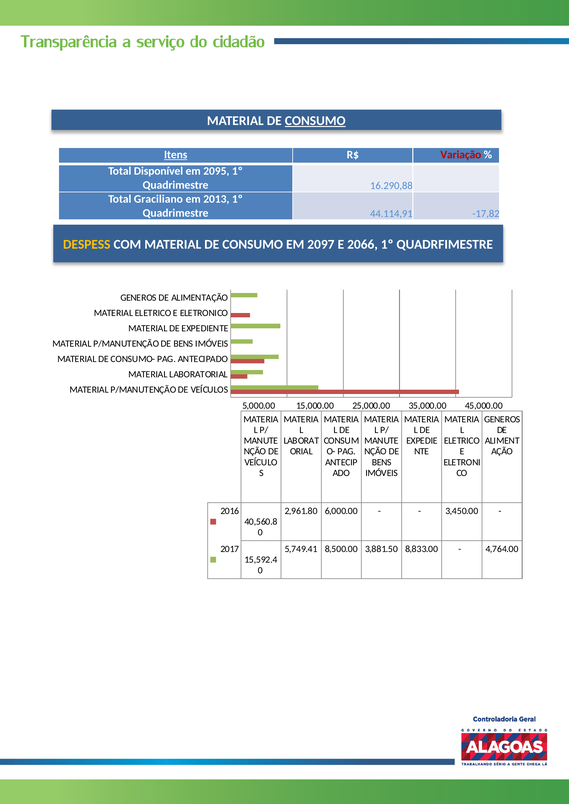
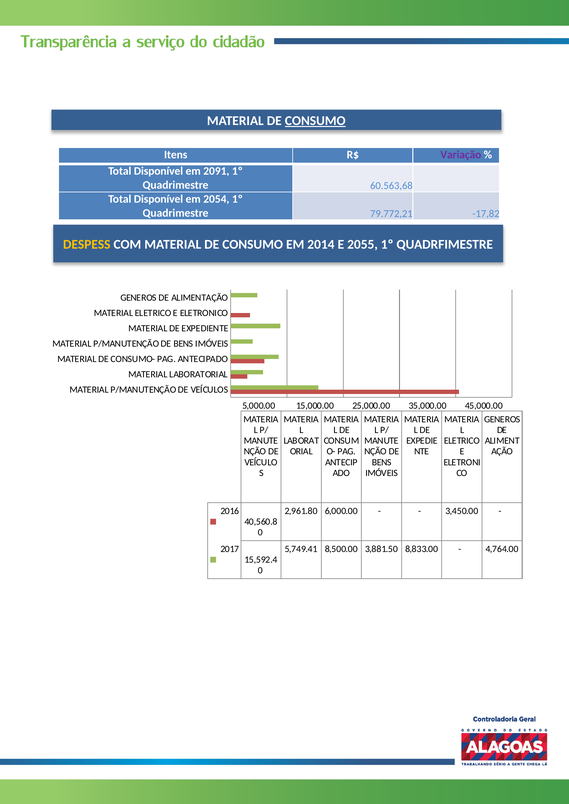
Itens underline: present -> none (176, 155)
Variação colour: red -> purple (461, 155)
2095: 2095 -> 2091 (216, 171)
16.290,88: 16.290,88 -> 60.563,68 (391, 186)
Graciliano: Graciliano -> Disponível (158, 199)
2013: 2013 -> 2054 (216, 199)
44.114,91: 44.114,91 -> 79.772,21 (391, 214)
2097: 2097 -> 2014 (321, 245)
2066: 2066 -> 2055 (362, 245)
